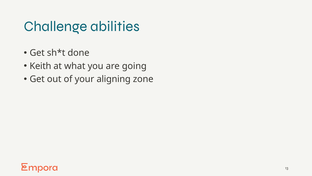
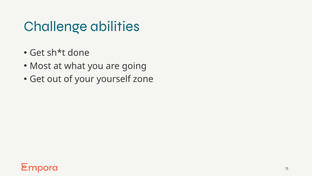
Keith: Keith -> Most (40, 66)
aligning: aligning -> yourself (114, 79)
